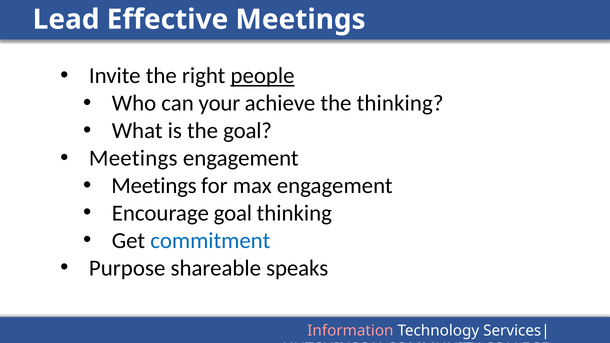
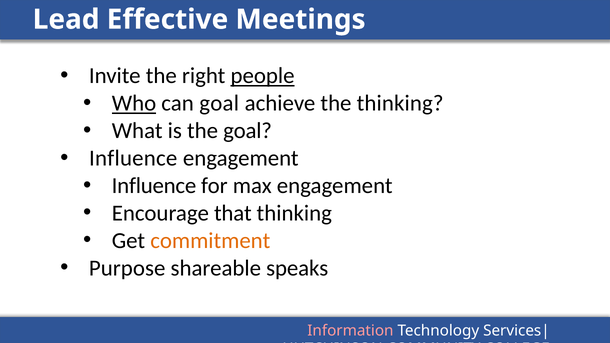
Who underline: none -> present (134, 103)
can your: your -> goal (219, 103)
Meetings: Meetings -> Influence (133, 158)
Meetings: Meetings -> Influence (154, 186)
Encourage goal: goal -> that (233, 213)
commitment colour: blue -> orange (210, 241)
